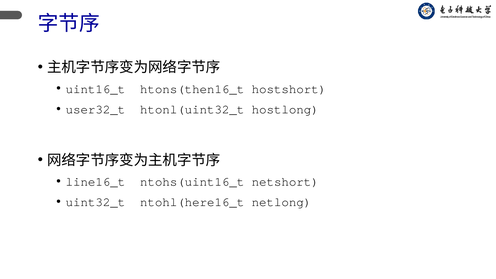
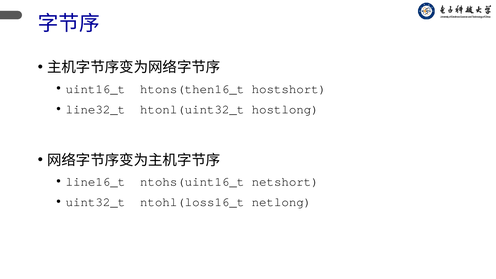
user32_t: user32_t -> line32_t (95, 109)
ntohl(here16_t: ntohl(here16_t -> ntohl(loss16_t (192, 202)
